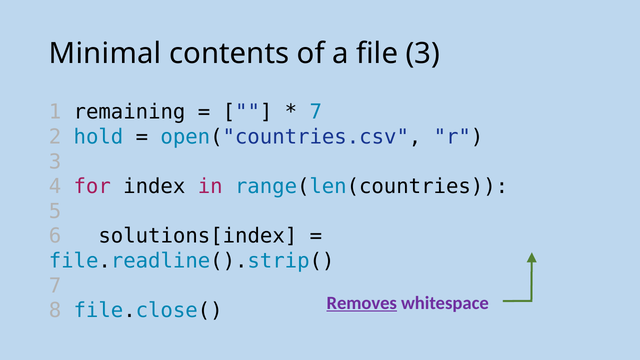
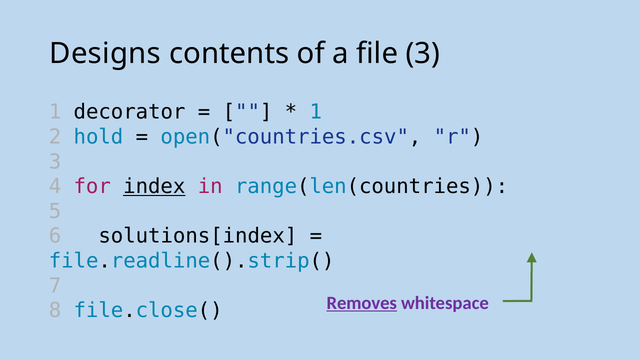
Minimal: Minimal -> Designs (105, 54)
remaining: remaining -> decorator (130, 112)
7: 7 -> 1 (316, 112)
index underline: none -> present (154, 187)
